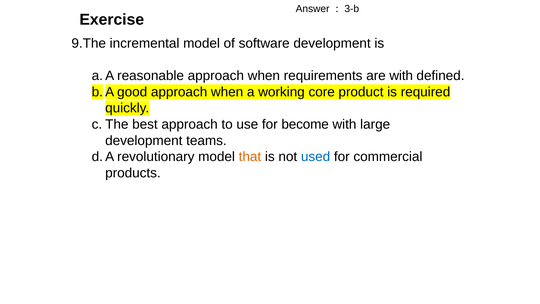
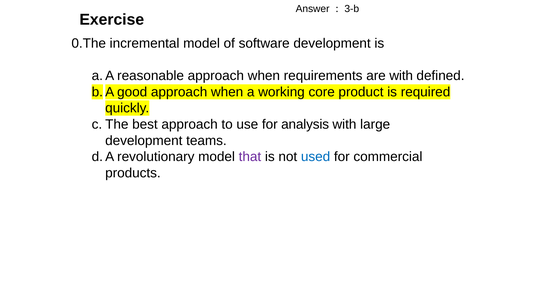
9.The: 9.The -> 0.The (89, 43)
become: become -> analysis (305, 124)
that colour: orange -> purple (250, 157)
